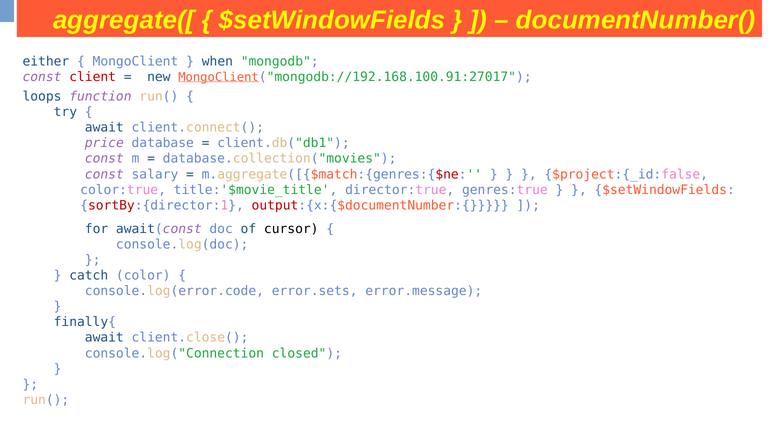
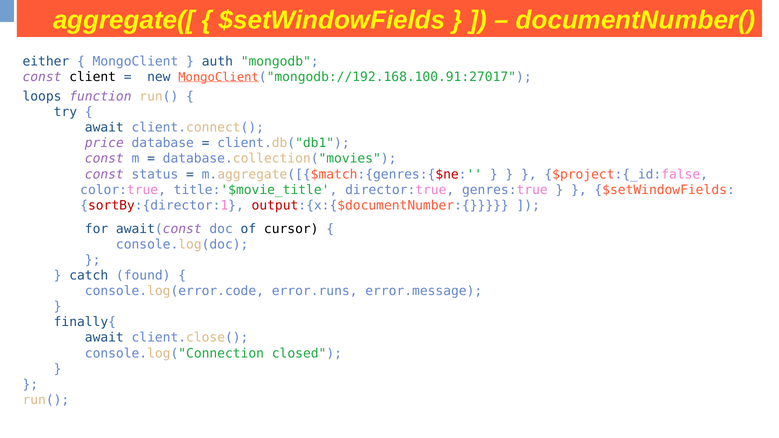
when: when -> auth (217, 61)
client colour: red -> black (93, 77)
salary: salary -> status (155, 174)
color: color -> found (143, 276)
error.sets: error.sets -> error.runs (315, 291)
